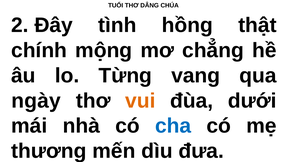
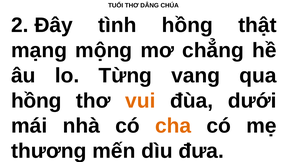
chính: chính -> mạng (39, 50)
ngày: ngày -> hồng (36, 101)
cha colour: blue -> orange (173, 126)
